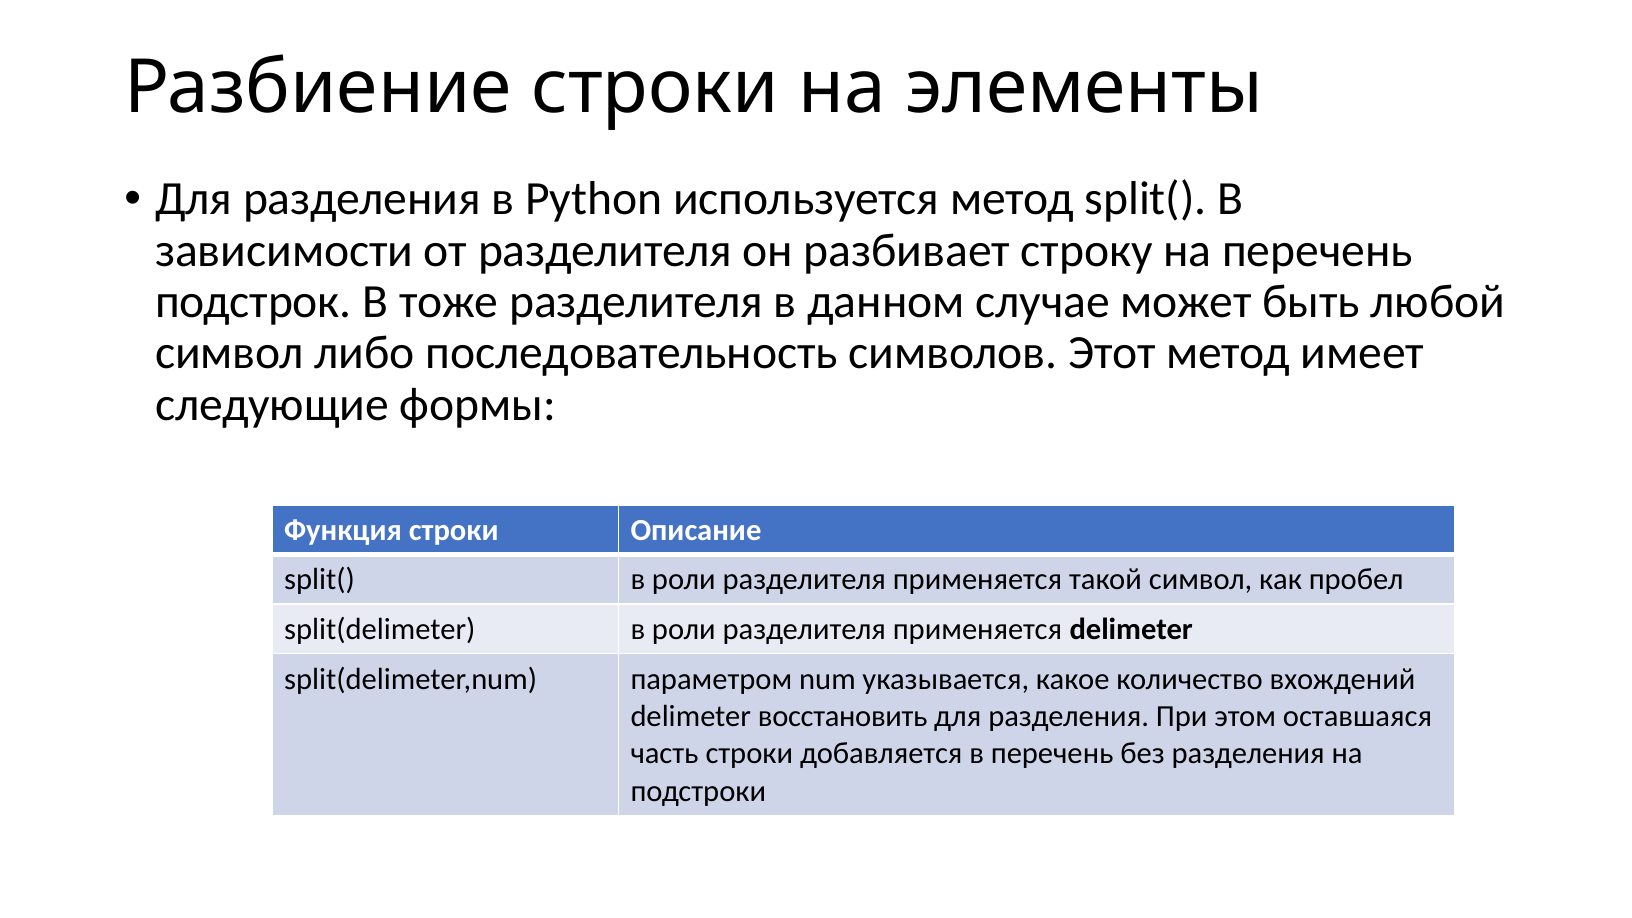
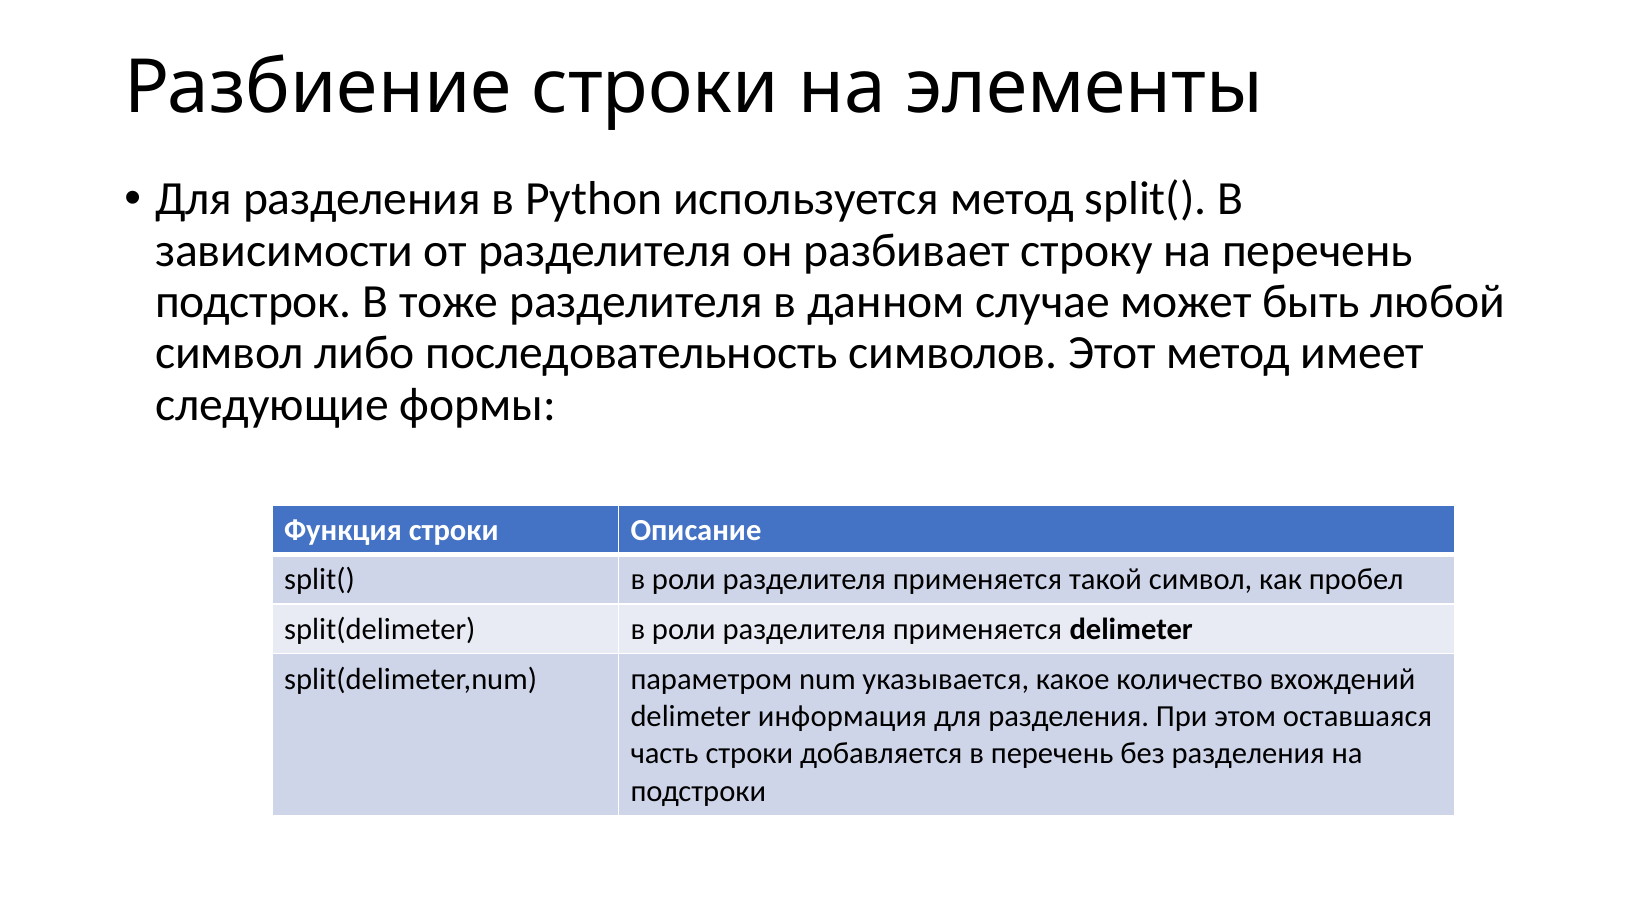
восстановить: восстановить -> информация (842, 716)
